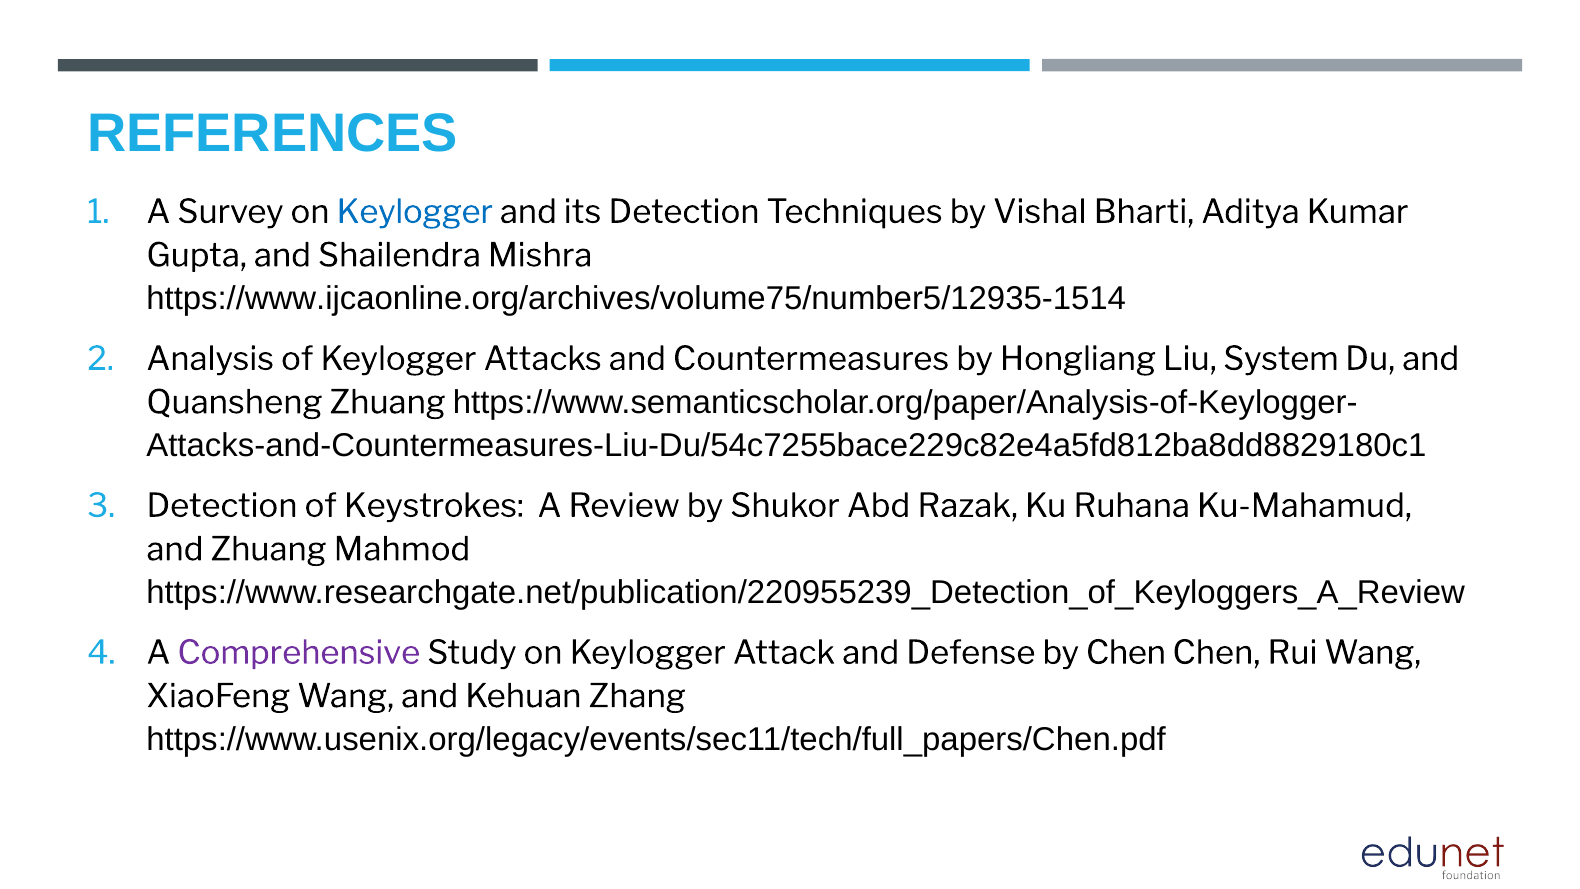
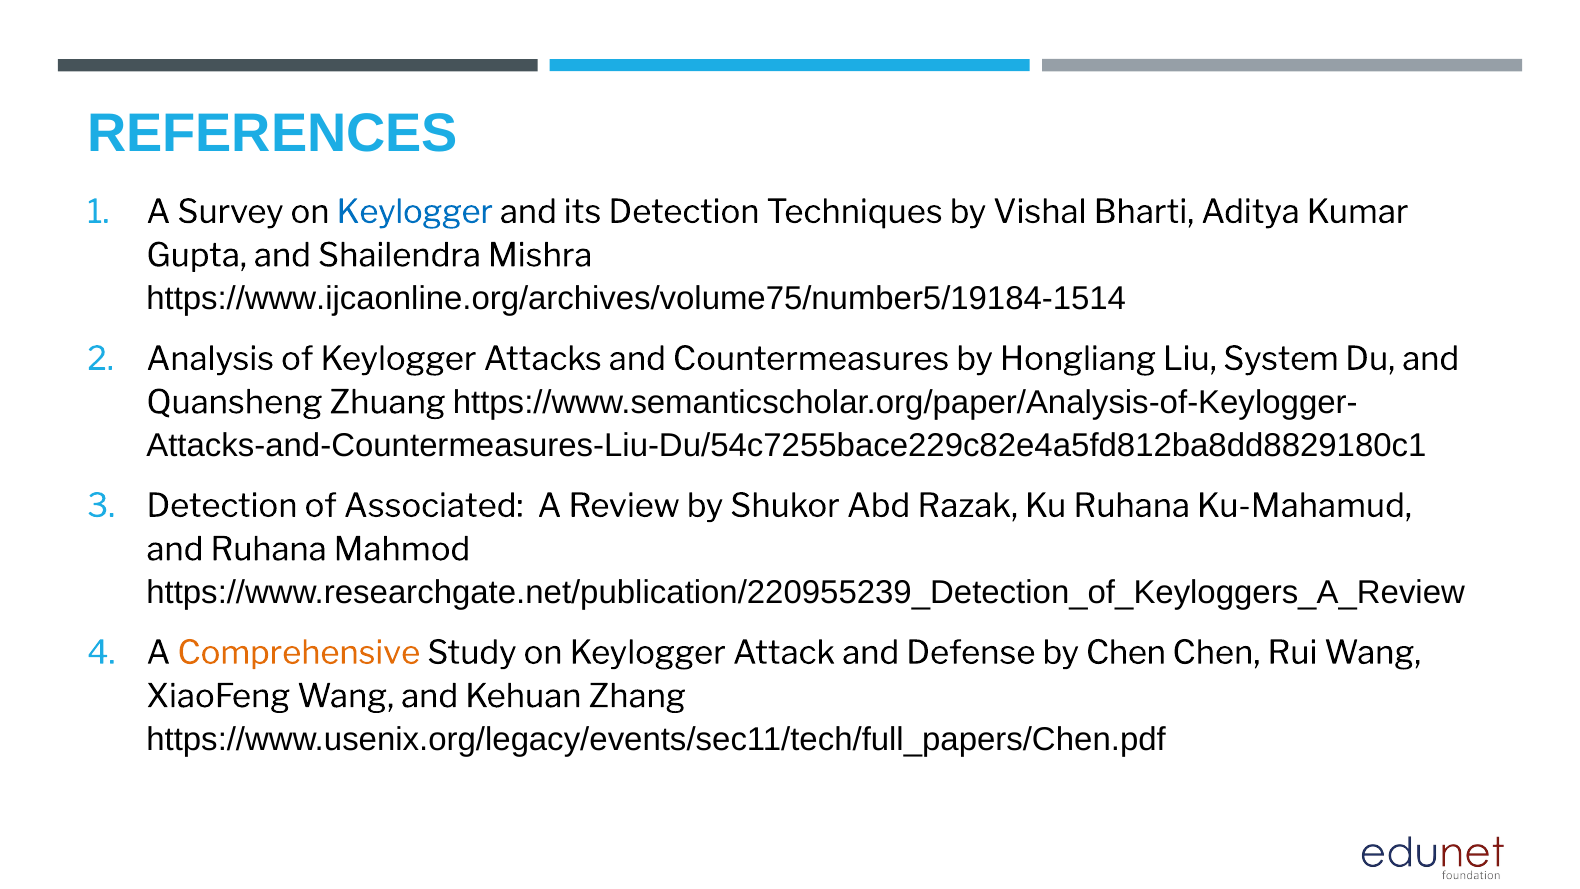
https://www.ijcaonline.org/archives/volume75/number5/12935-1514: https://www.ijcaonline.org/archives/volume75/number5/12935-1514 -> https://www.ijcaonline.org/archives/volume75/number5/19184-1514 (636, 299)
Keystrokes: Keystrokes -> Associated (434, 506)
and Zhuang: Zhuang -> Ruhana (269, 549)
Comprehensive colour: purple -> orange (299, 653)
